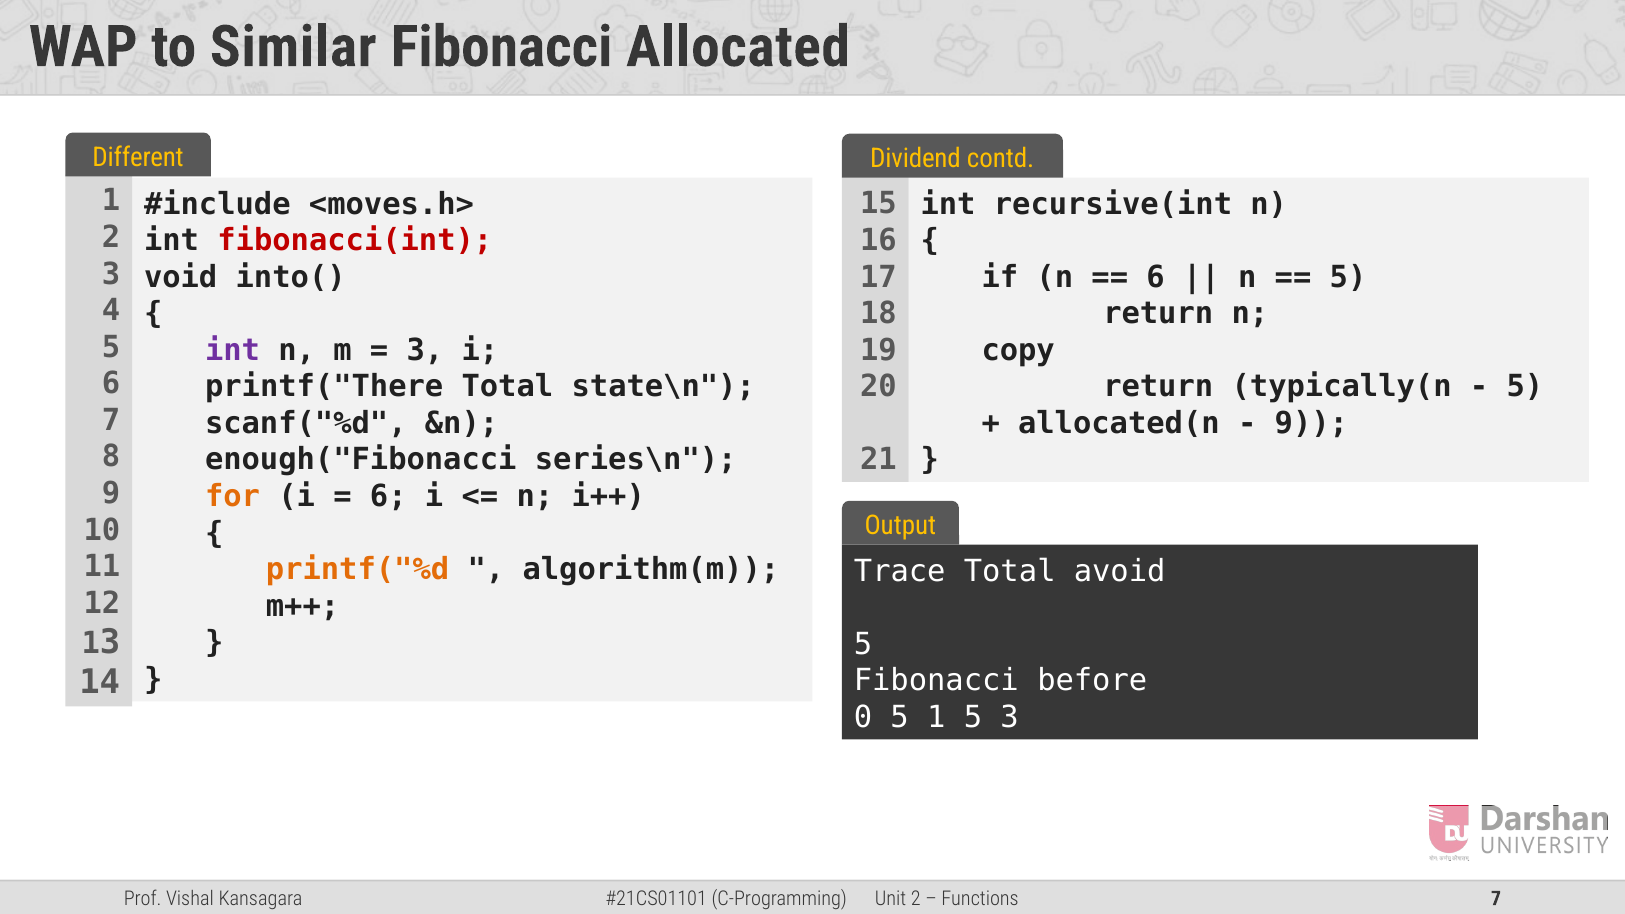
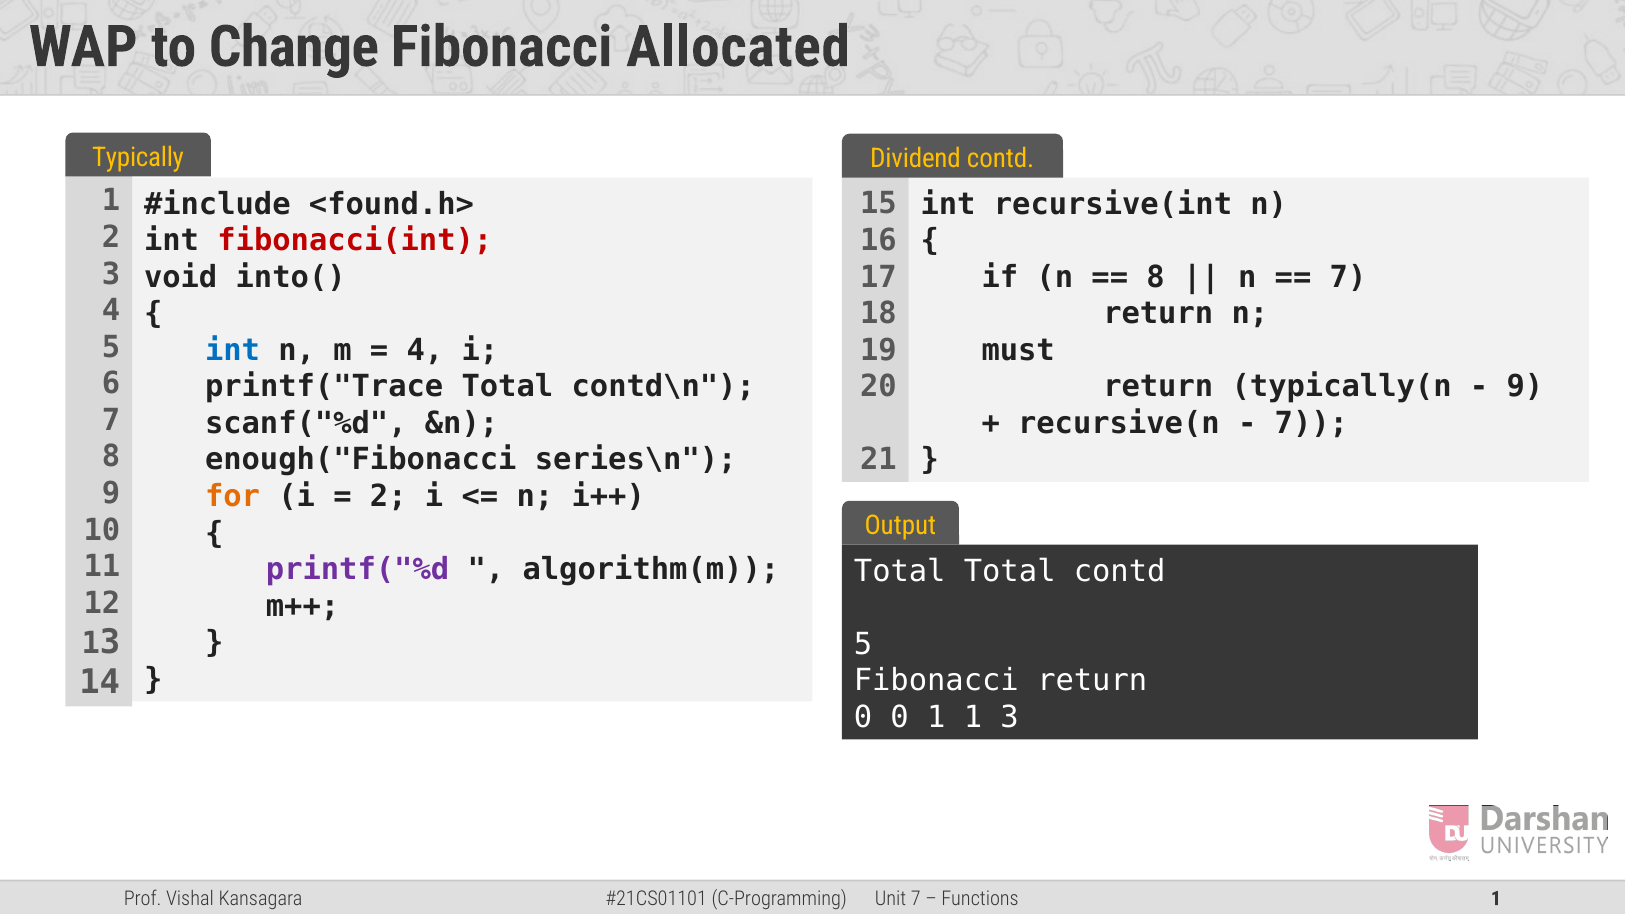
Similar: Similar -> Change (294, 47)
Different: Different -> Typically (138, 157)
<moves.h>: <moves.h> -> <found.h> (391, 204)
6: 6 -> 8 (1156, 277)
5: 5 -> 7 (1348, 277)
int colour: purple -> blue (232, 350)
3: 3 -> 4 (425, 350)
copy: copy -> must (1018, 350)
printf("There: printf("There -> printf("Trace (324, 387)
state\n: state\n -> contd\n (663, 387)
5: 5 -> 9 (1525, 387)
allocated(n: allocated(n -> recursive(n (1119, 423)
9: 9 -> 7 (1311, 423)
6: 6 -> 2 (388, 496)
printf("%d colour: orange -> purple (358, 570)
Trace: Trace -> Total (900, 571)
Total avoid: avoid -> contd (1120, 571)
Fibonacci before: before -> return (1092, 681)
0 5: 5 -> 0 (900, 717)
1 5: 5 -> 1 (973, 717)
2: 2 -> 7 (916, 899)
7: 7 -> 1 (1496, 899)
